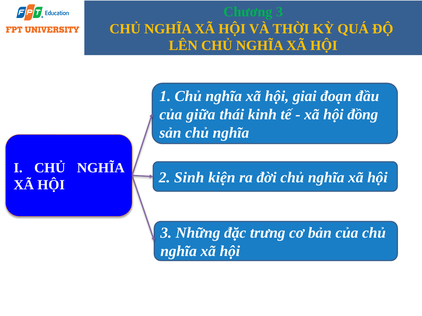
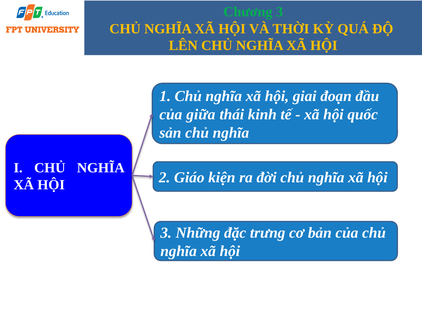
đồng: đồng -> quốc (363, 115)
Sinh: Sinh -> Giáo (189, 178)
